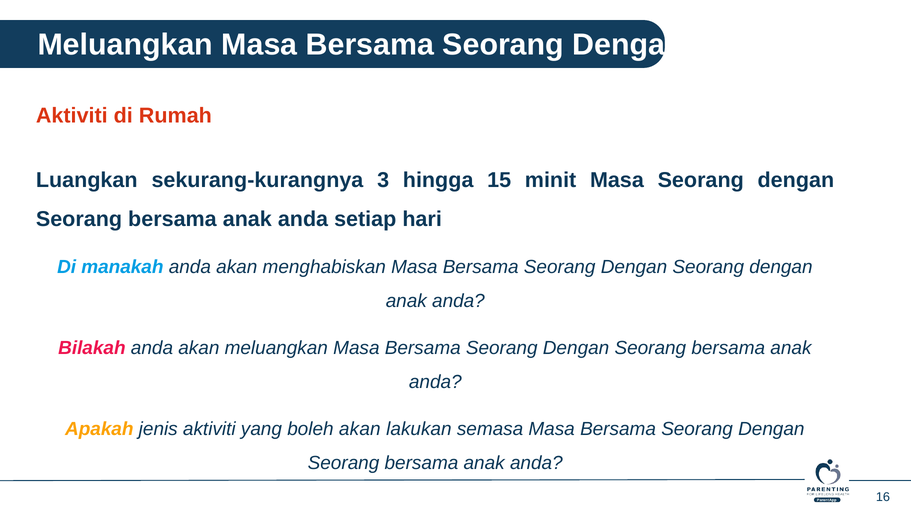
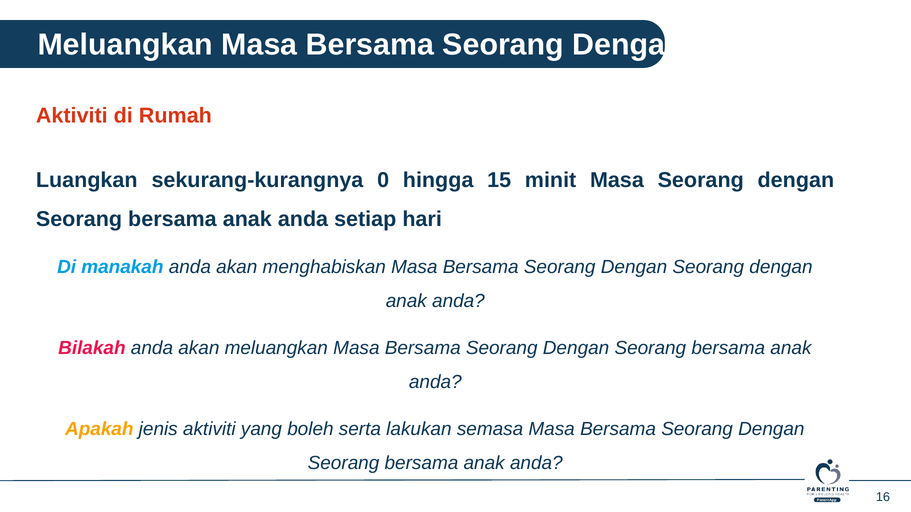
3: 3 -> 0 (383, 180)
boleh akan: akan -> serta (360, 429)
